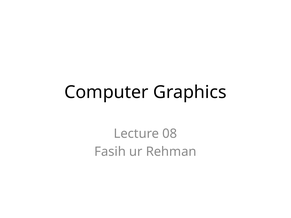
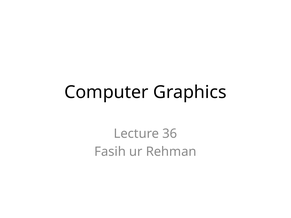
08: 08 -> 36 (170, 134)
